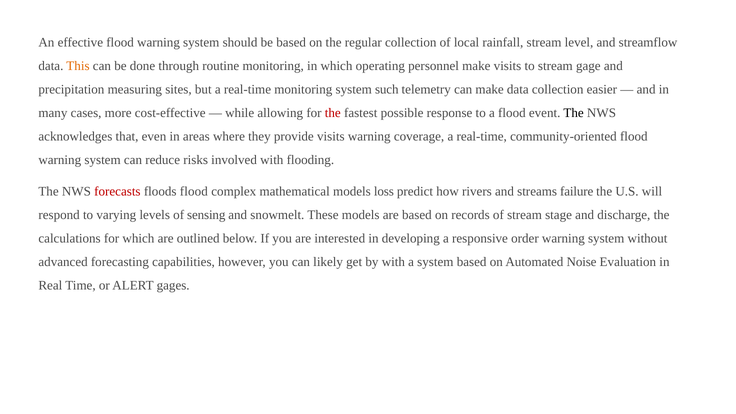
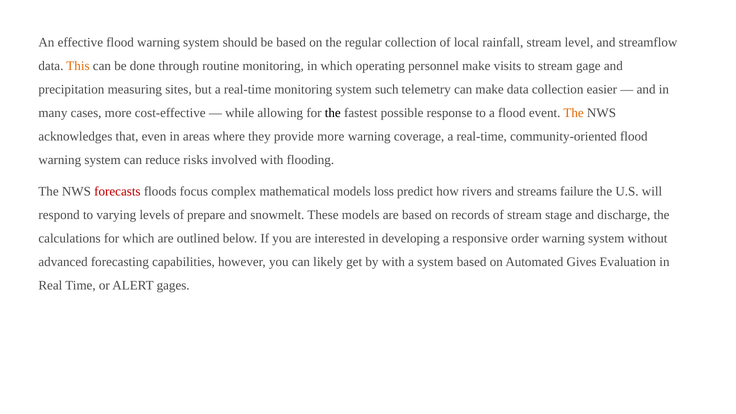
the colour: red -> black (333, 113)
The colour: black -> orange (574, 113)
provide visits: visits -> more (331, 137)
floods flood: flood -> focus (194, 191)
sensing: sensing -> prepare (206, 215)
Noise: Noise -> Gives (582, 262)
